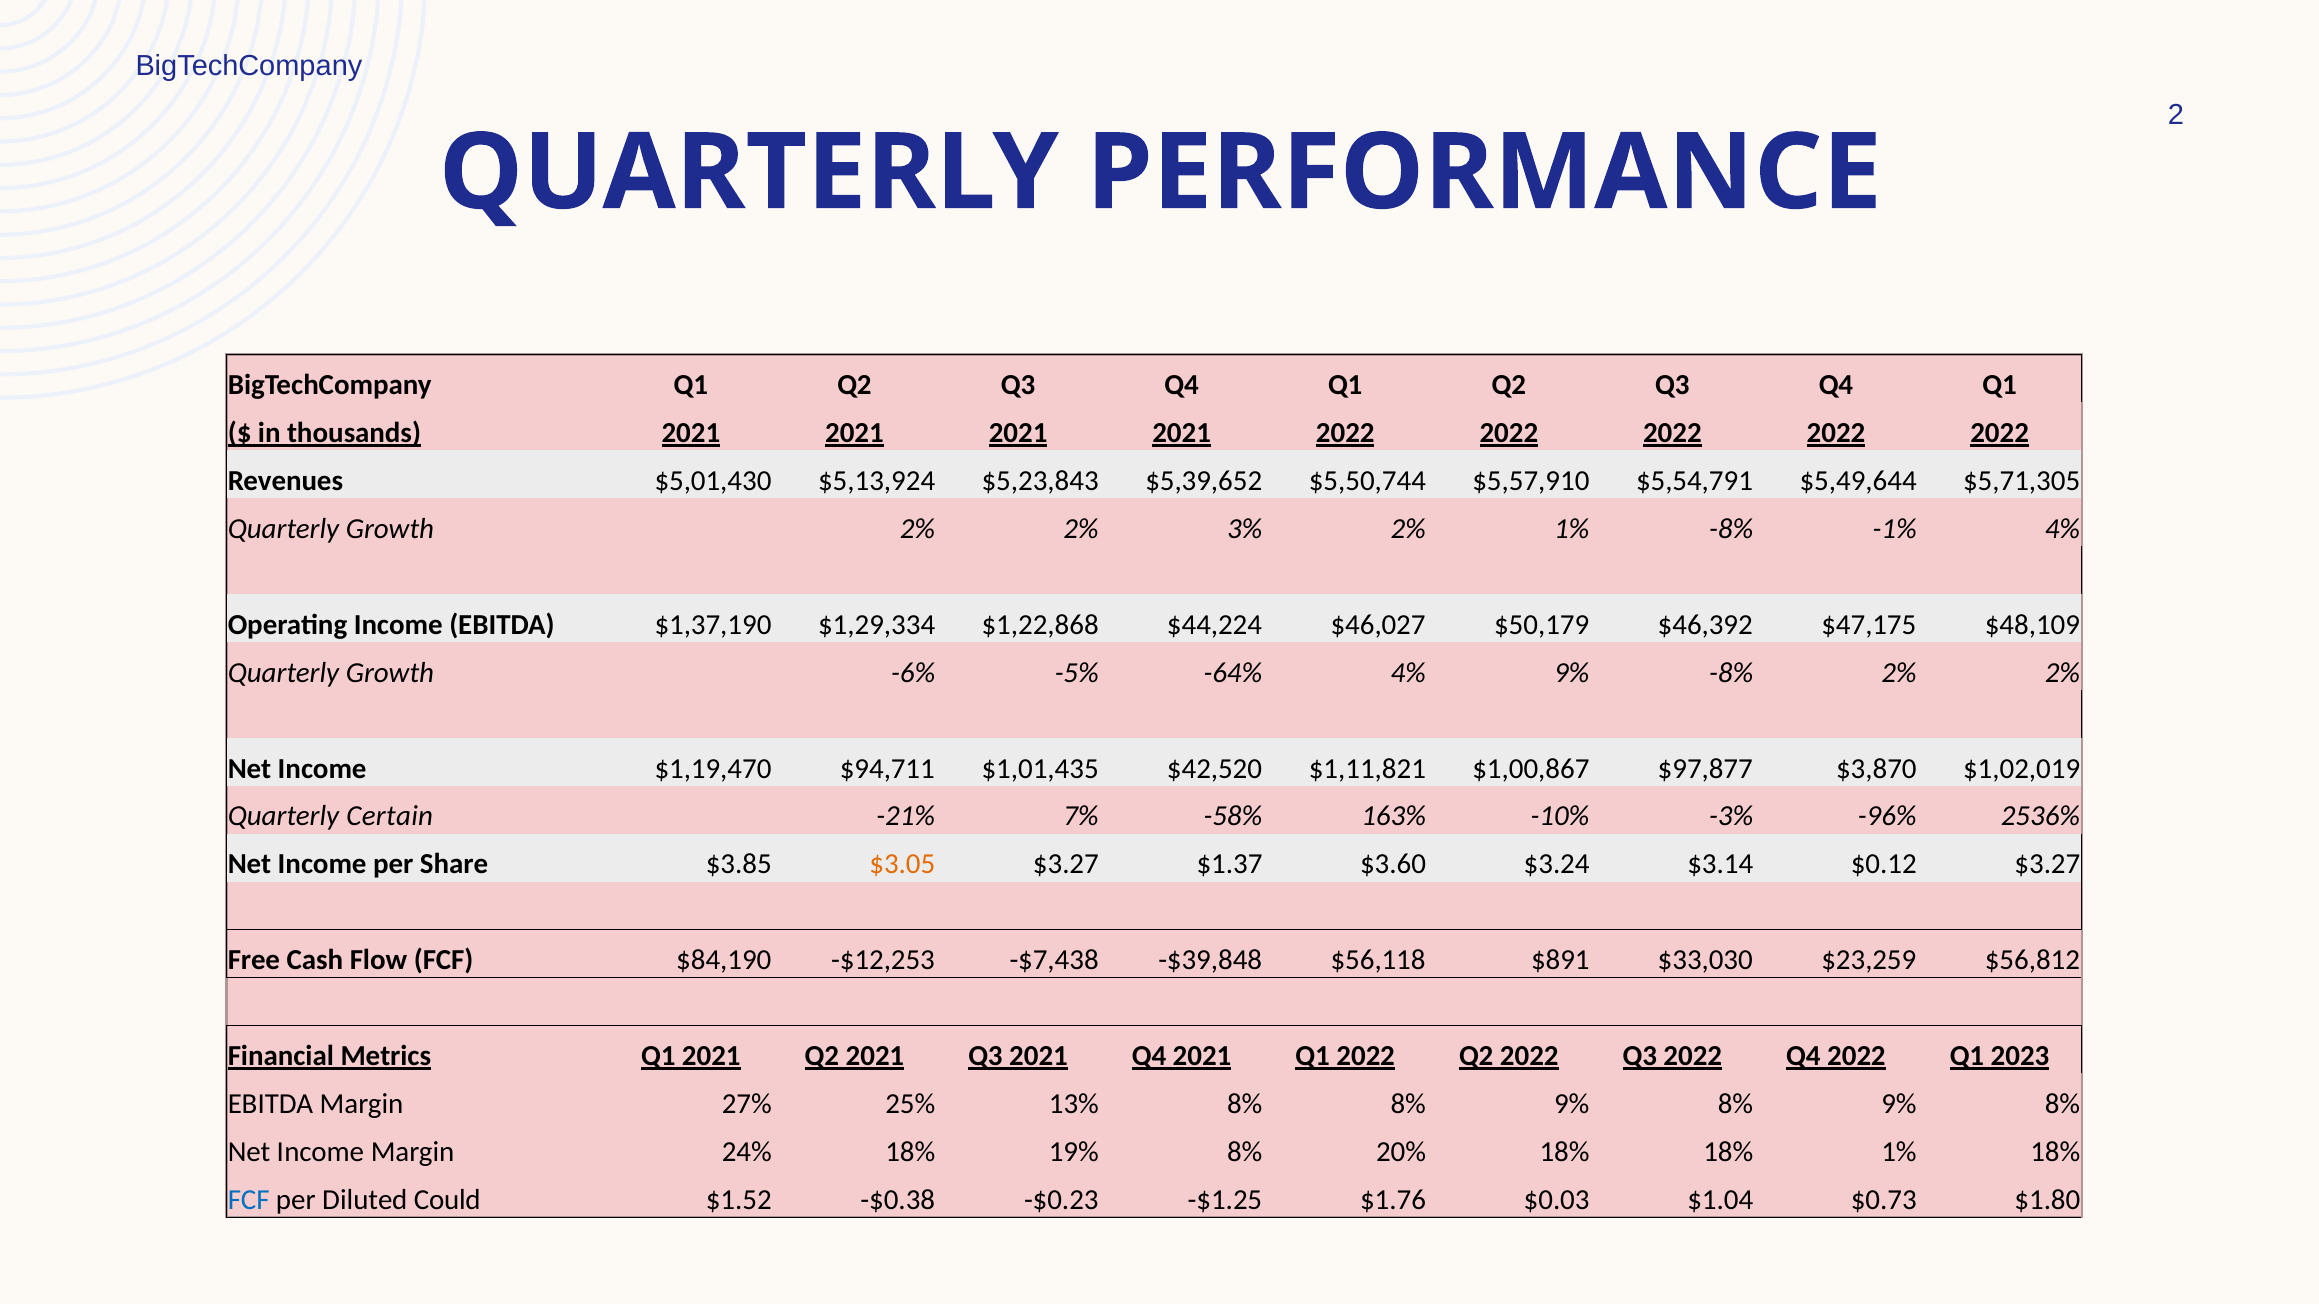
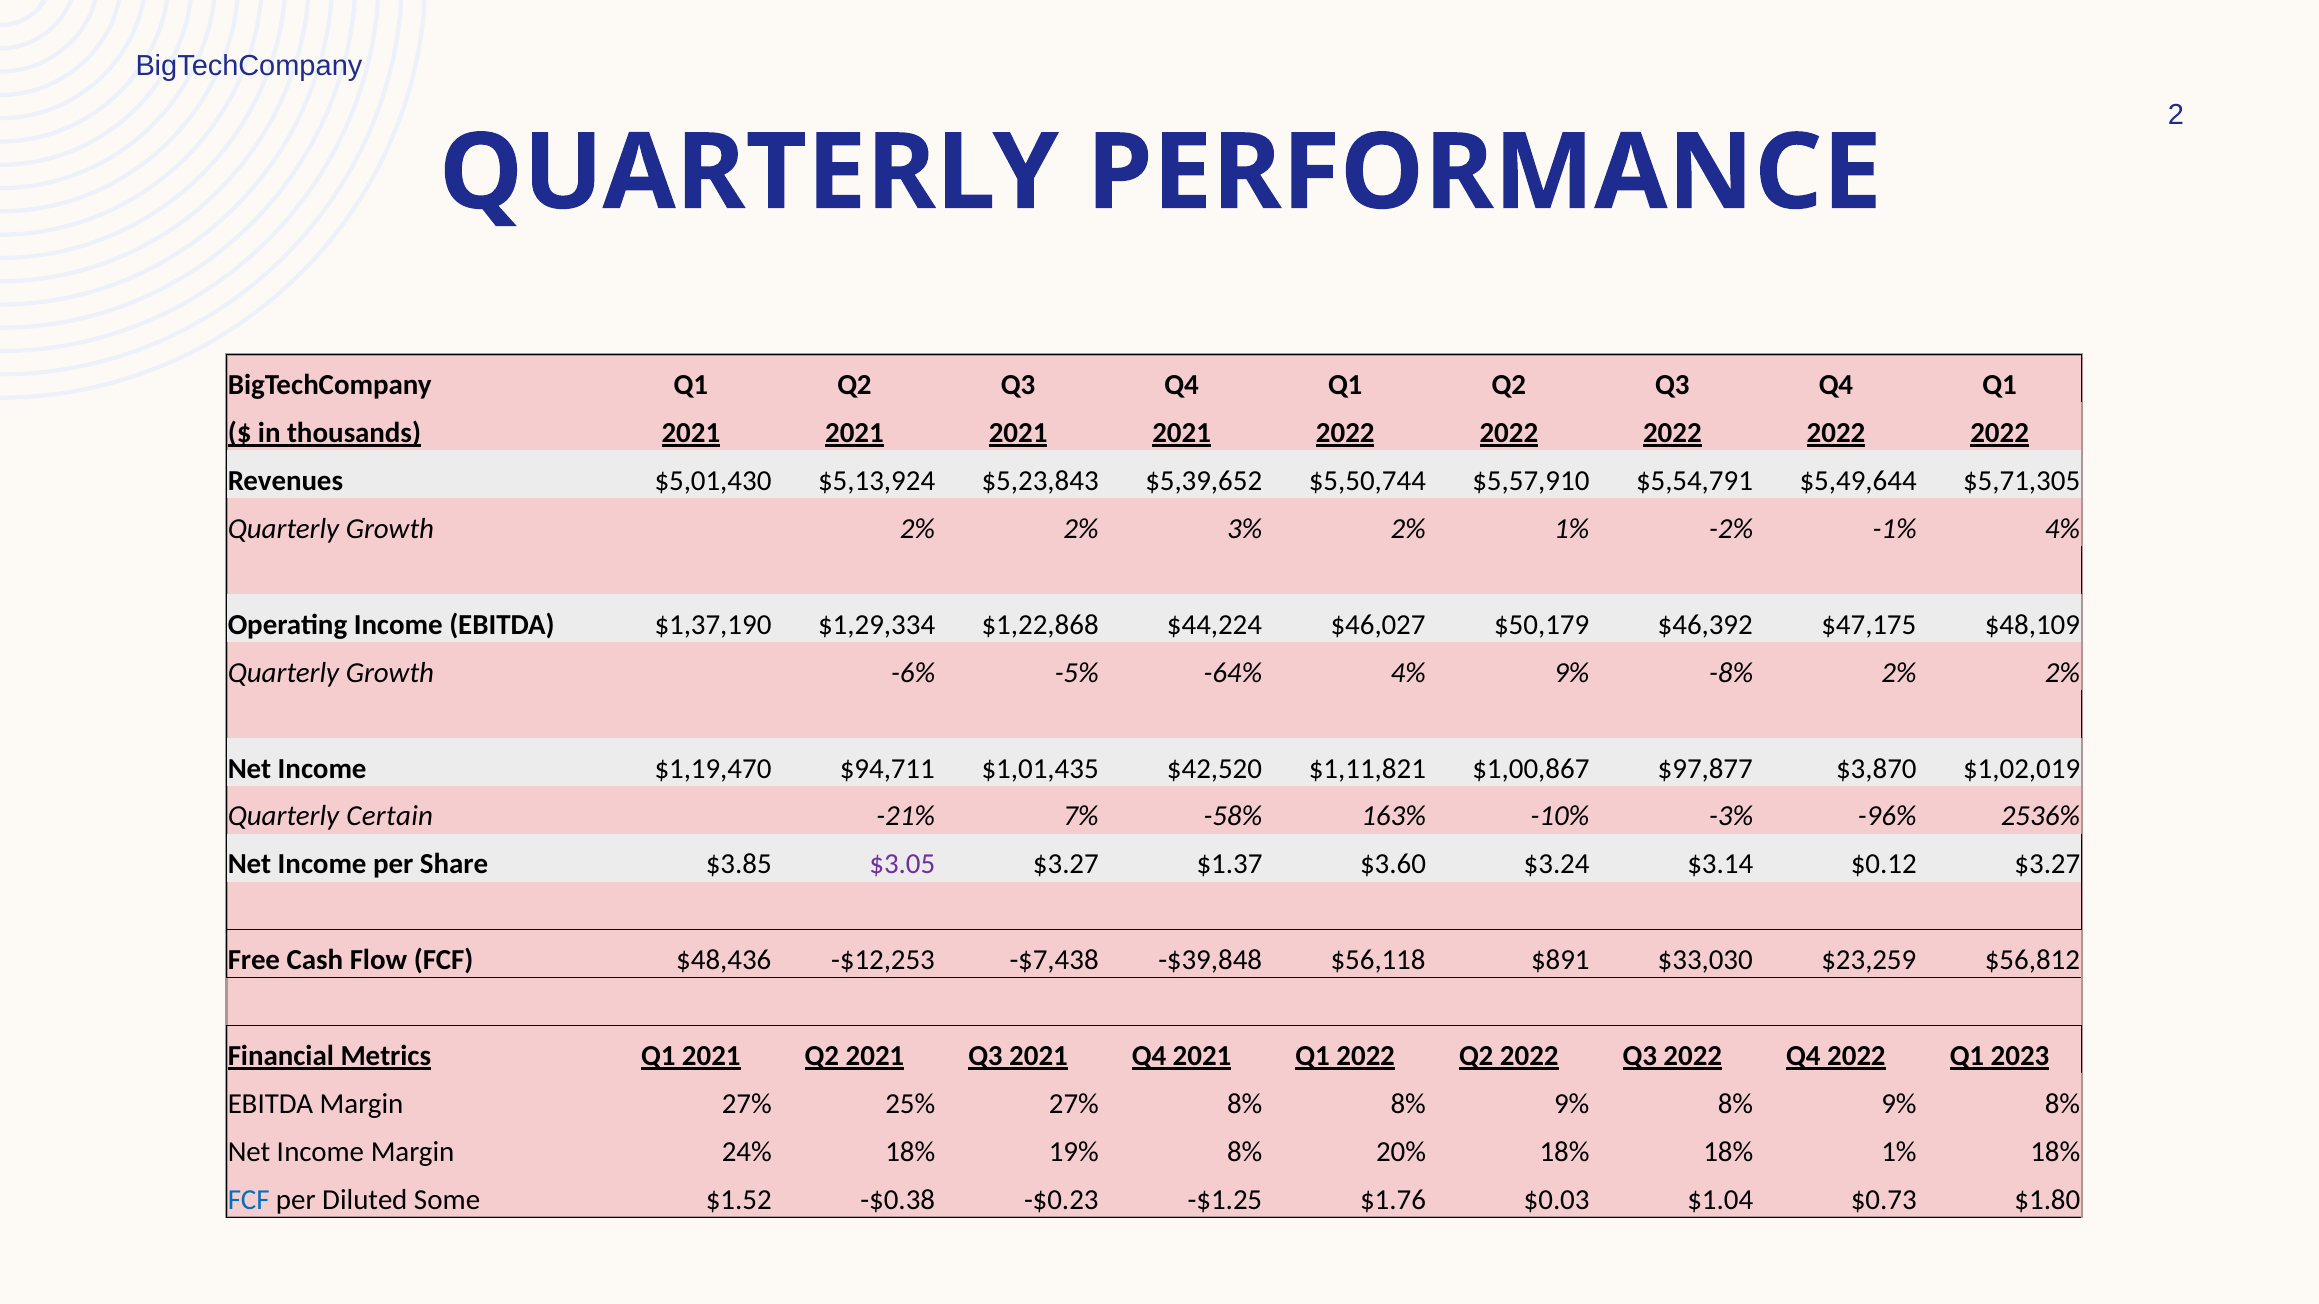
1% -8%: -8% -> -2% (1731, 529)
$3.05 colour: orange -> purple (902, 865)
$84,190: $84,190 -> $48,436 (724, 960)
25% 13%: 13% -> 27% (1074, 1104)
Could: Could -> Some (447, 1200)
